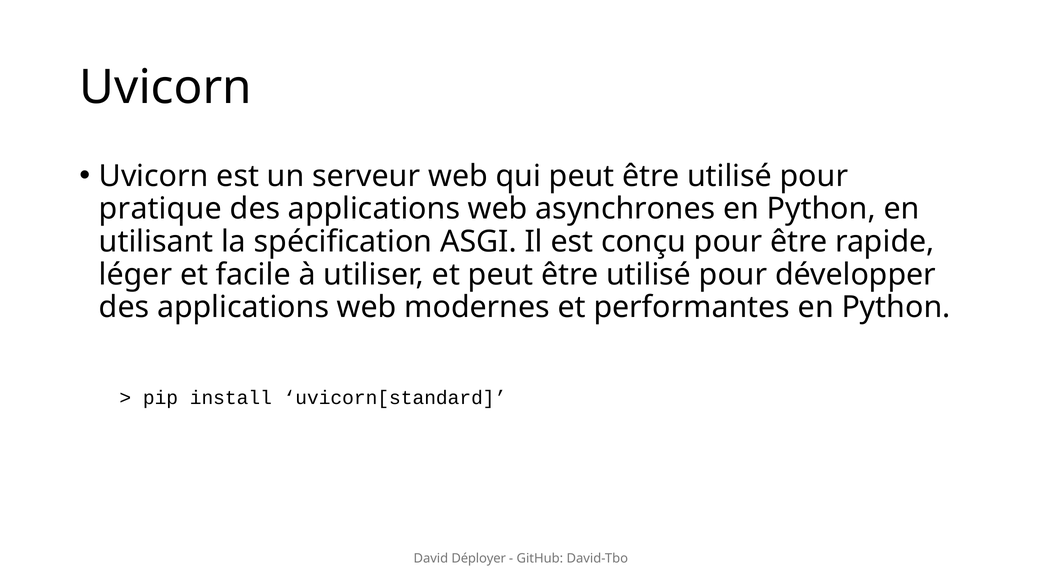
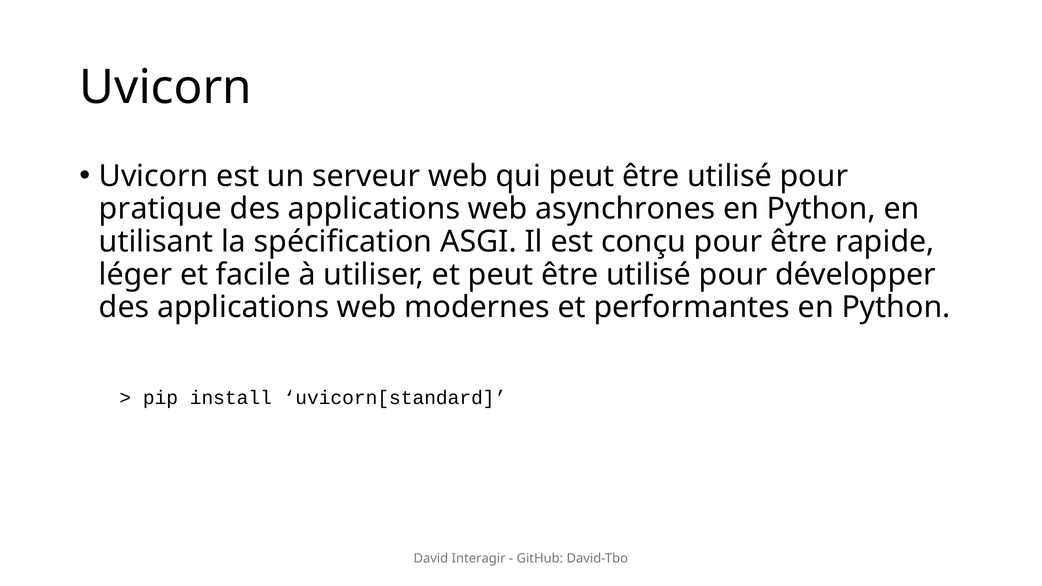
Déployer: Déployer -> Interagir (479, 559)
